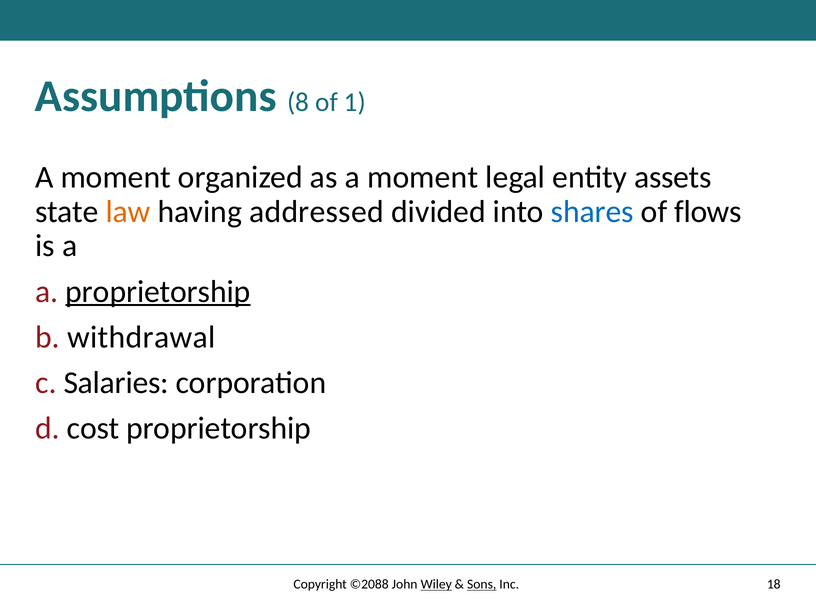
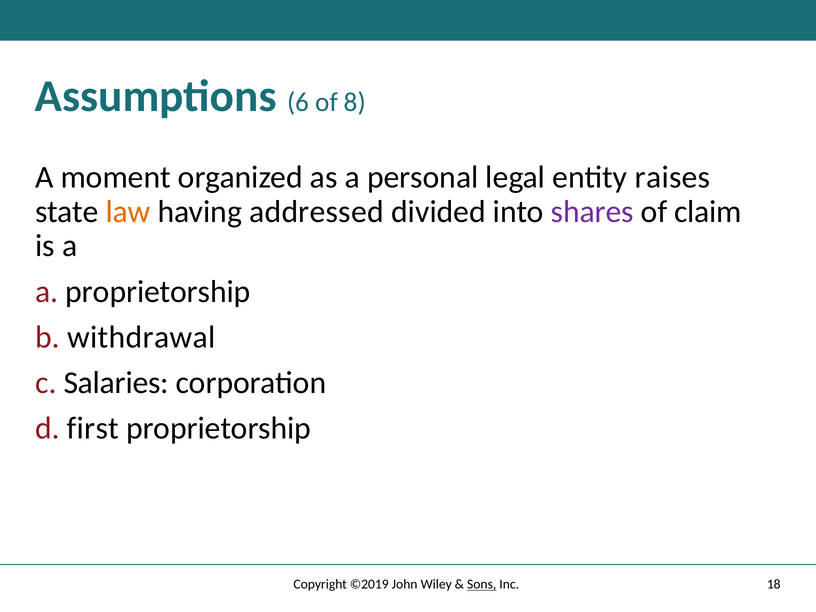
8: 8 -> 6 (298, 102)
1: 1 -> 8 (355, 102)
as a moment: moment -> personal (423, 177)
assets: assets -> raises (672, 177)
shares colour: blue -> purple (592, 212)
flows: flows -> claim (708, 212)
proprietorship underline: present -> none (158, 292)
cost: cost -> first (93, 428)
©2088: ©2088 -> ©2019 (369, 584)
Wiley underline: present -> none (436, 584)
